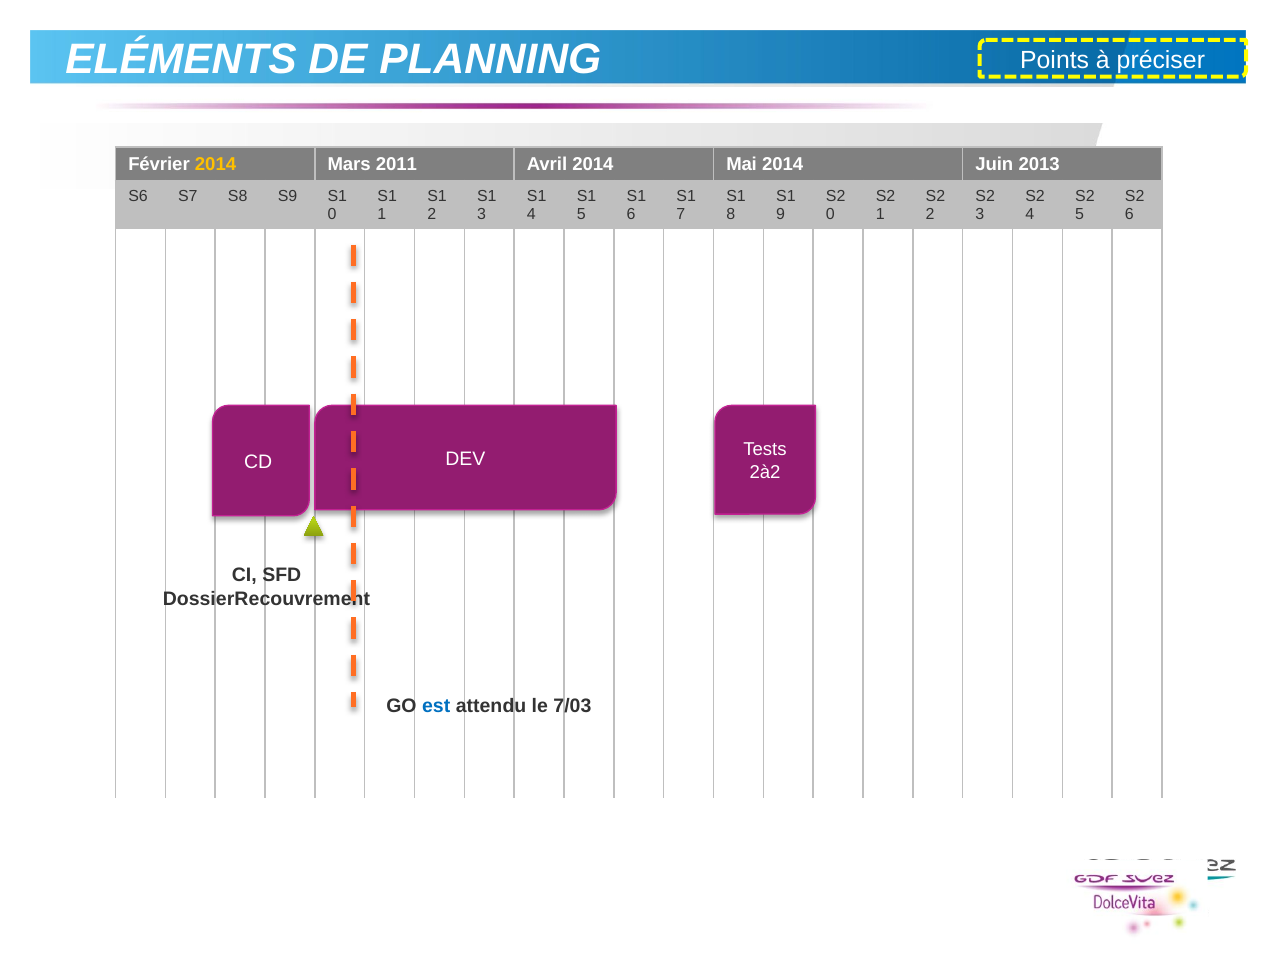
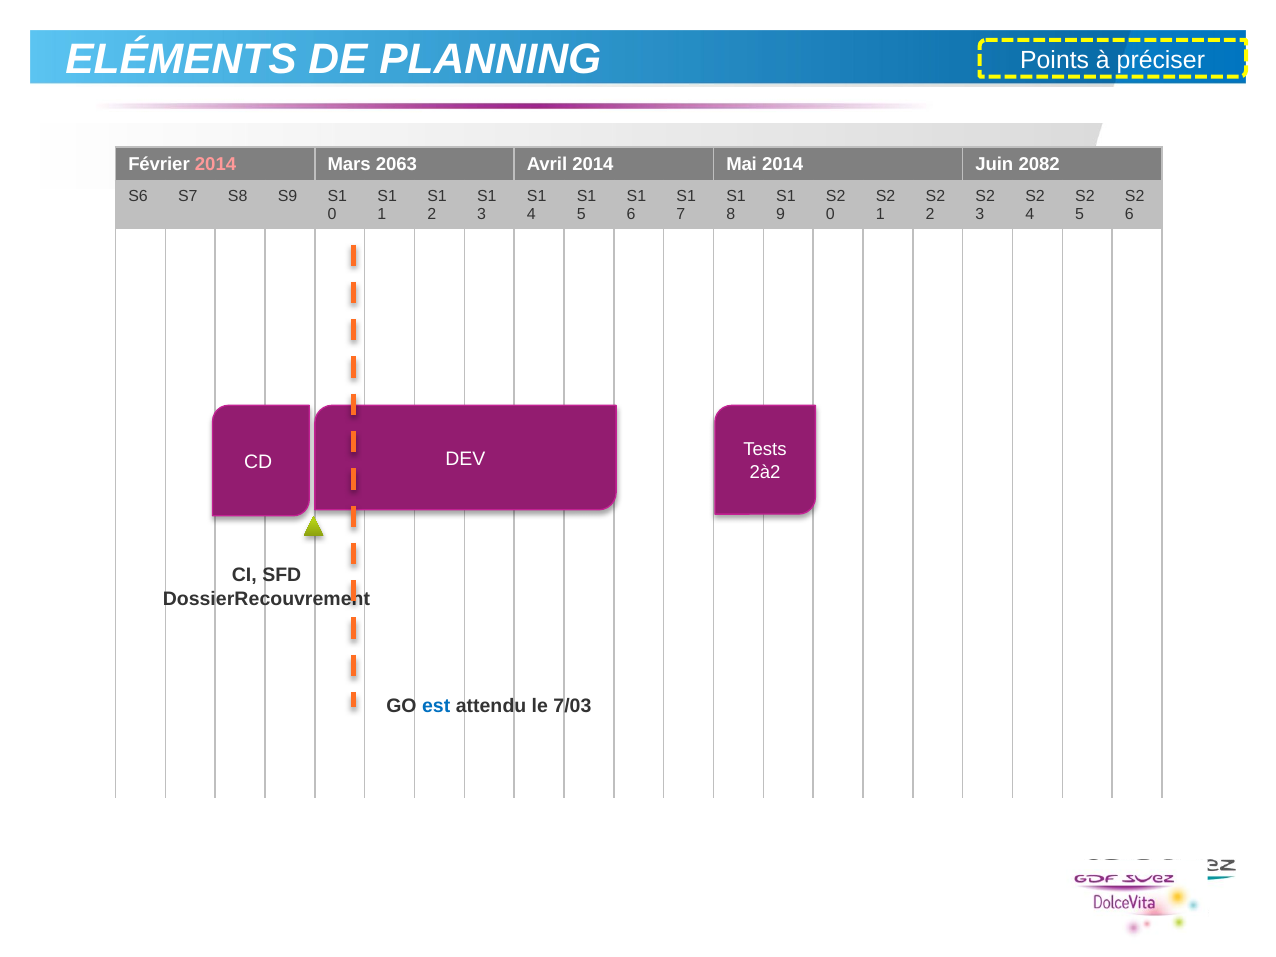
2014 colour: yellow -> pink (216, 164)
2011: 2011 -> 2063 (396, 164)
2013: 2013 -> 2082 (1039, 164)
